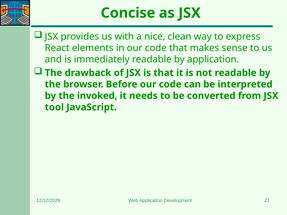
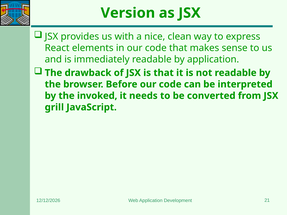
Concise: Concise -> Version (128, 13)
tool: tool -> grill (54, 107)
